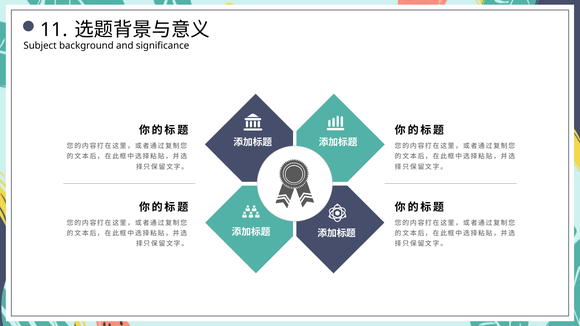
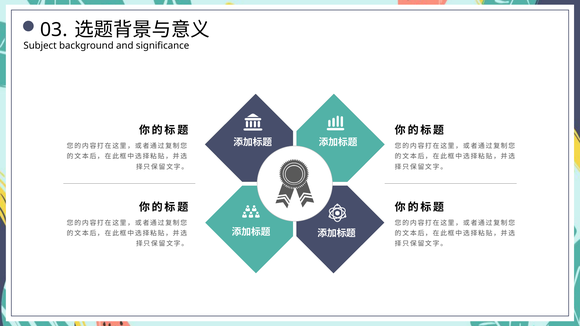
11: 11 -> 03 (54, 30)
